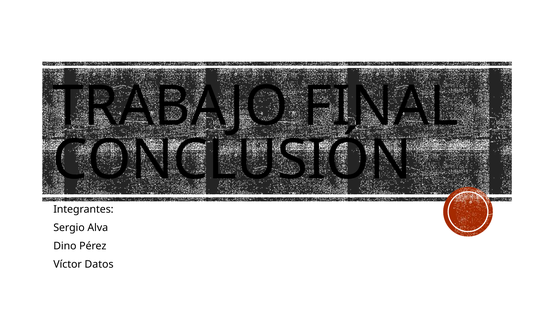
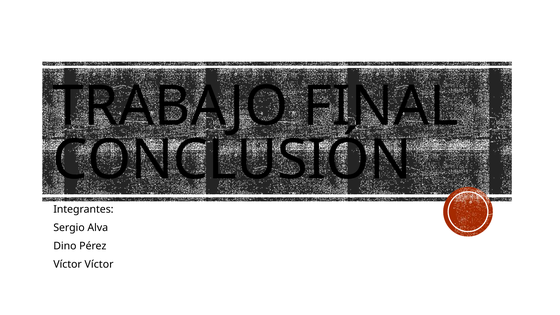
Víctor Datos: Datos -> Víctor (99, 264)
